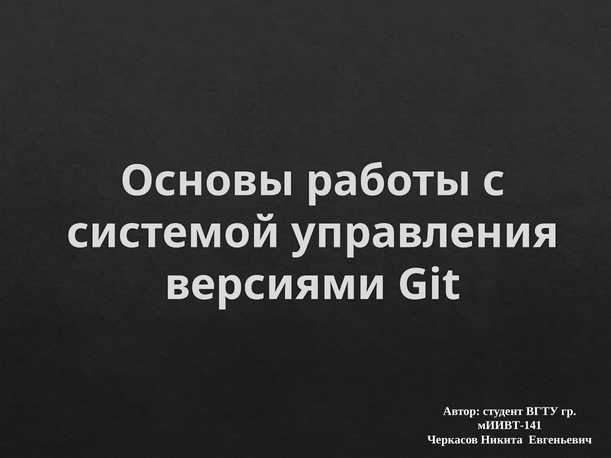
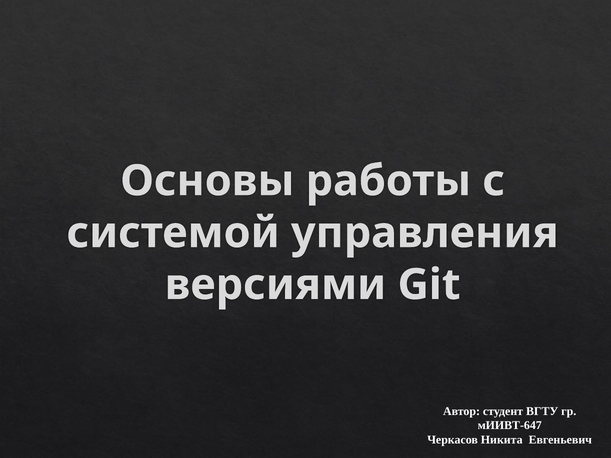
мИИВТ-141: мИИВТ-141 -> мИИВТ-647 (510, 426)
